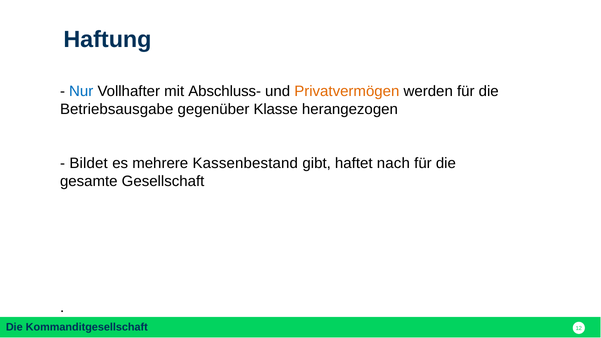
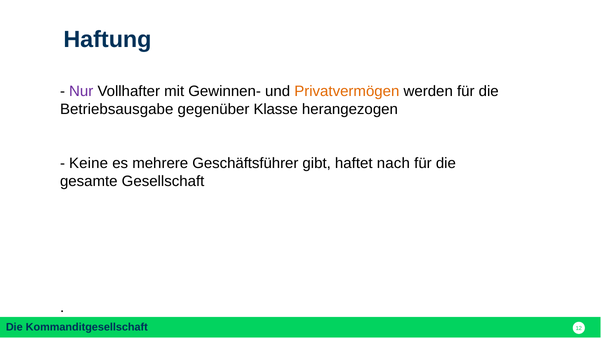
Nur colour: blue -> purple (81, 91)
Abschluss-: Abschluss- -> Gewinnen- (225, 91)
Bildet: Bildet -> Keine (89, 163)
Kassenbestand: Kassenbestand -> Geschäftsführer (245, 163)
